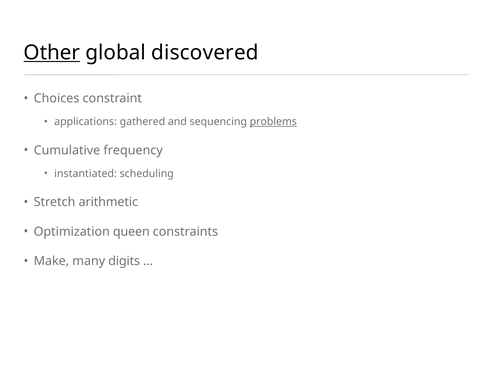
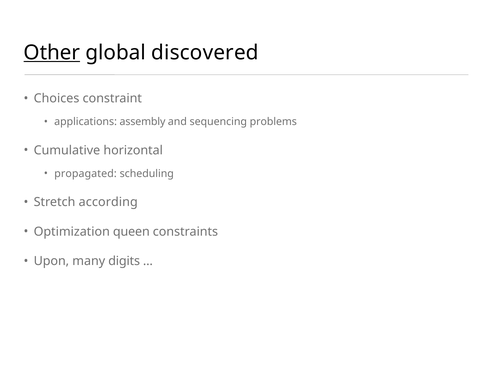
gathered: gathered -> assembly (142, 122)
problems underline: present -> none (273, 122)
frequency: frequency -> horizontal (133, 150)
instantiated: instantiated -> propagated (86, 173)
arithmetic: arithmetic -> according (108, 202)
Make: Make -> Upon (51, 261)
